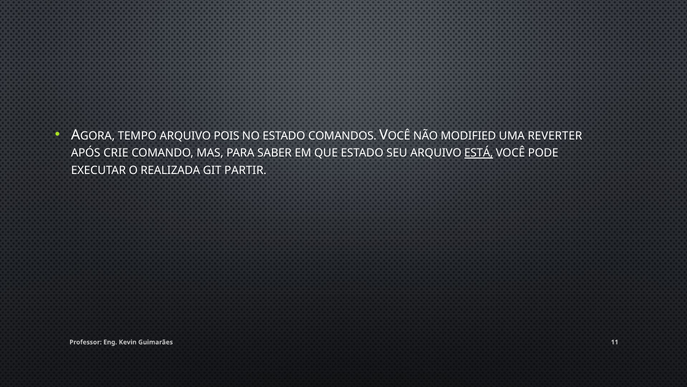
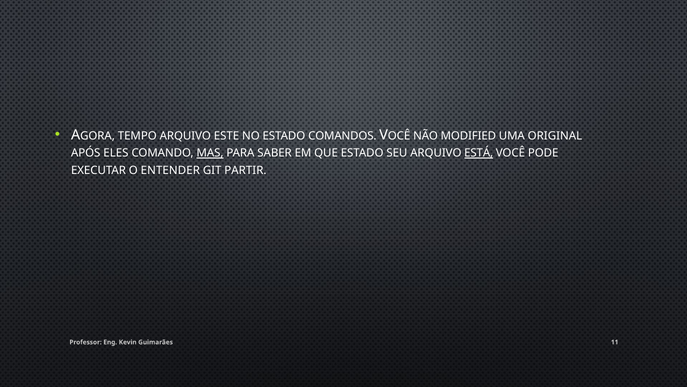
POIS: POIS -> ESTE (226, 136)
REVERTER: REVERTER -> ORIGINAL (555, 136)
CRIE: CRIE -> ELES (116, 153)
MAS underline: none -> present (210, 153)
REALIZADA: REALIZADA -> ENTENDER (170, 170)
